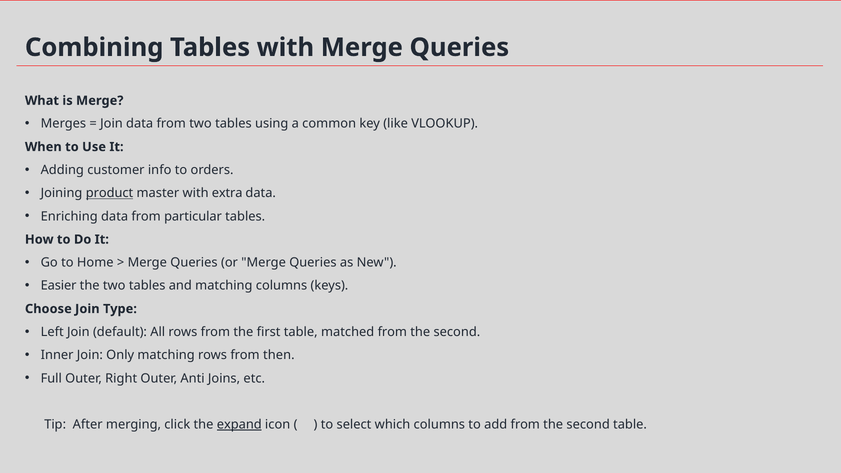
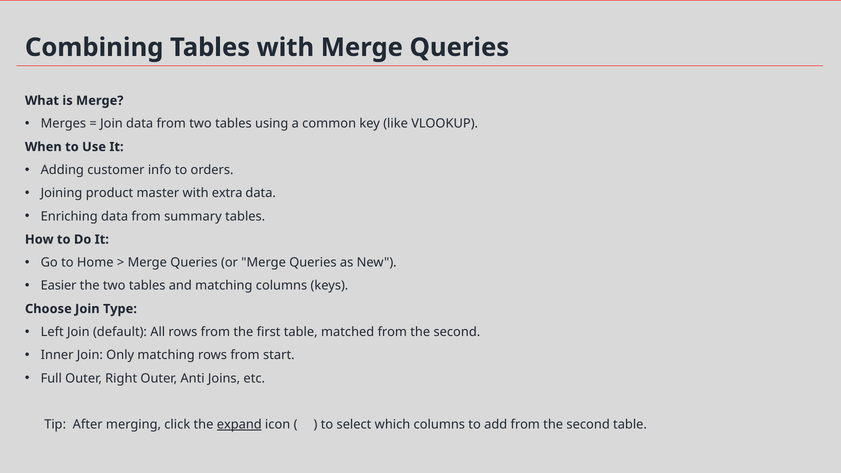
product underline: present -> none (110, 193)
particular: particular -> summary (193, 216)
then: then -> start (279, 355)
